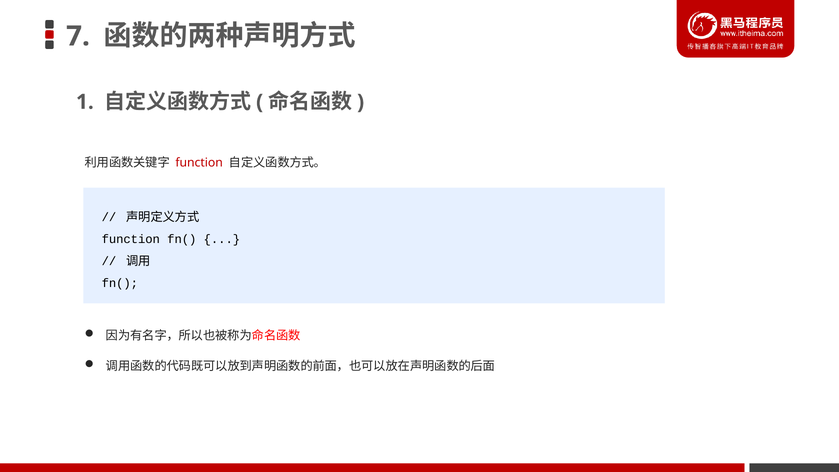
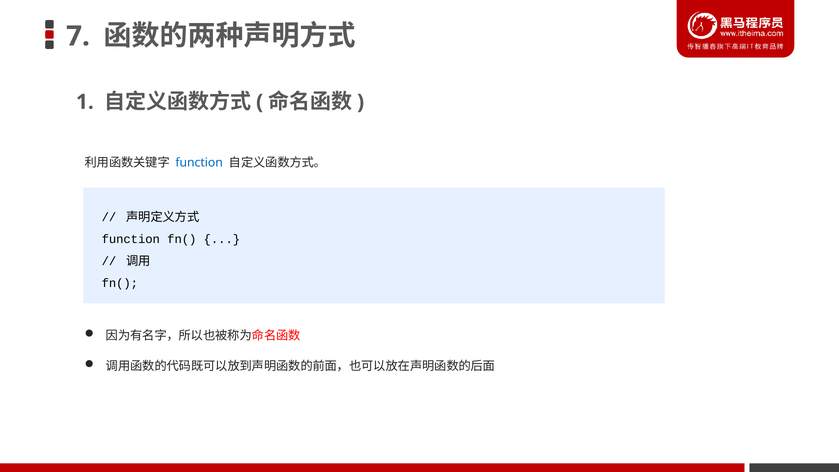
function colour: red -> blue (199, 163)
